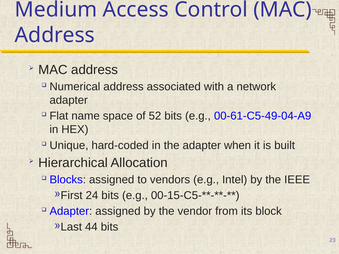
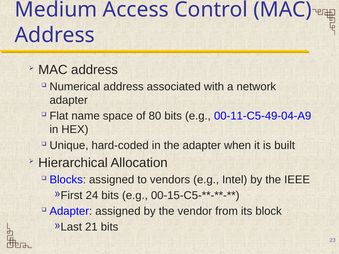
52: 52 -> 80 (155, 116)
00-61-C5-49-04-A9: 00-61-C5-49-04-A9 -> 00-11-C5-49-04-A9 (263, 116)
44: 44 -> 21 (91, 227)
